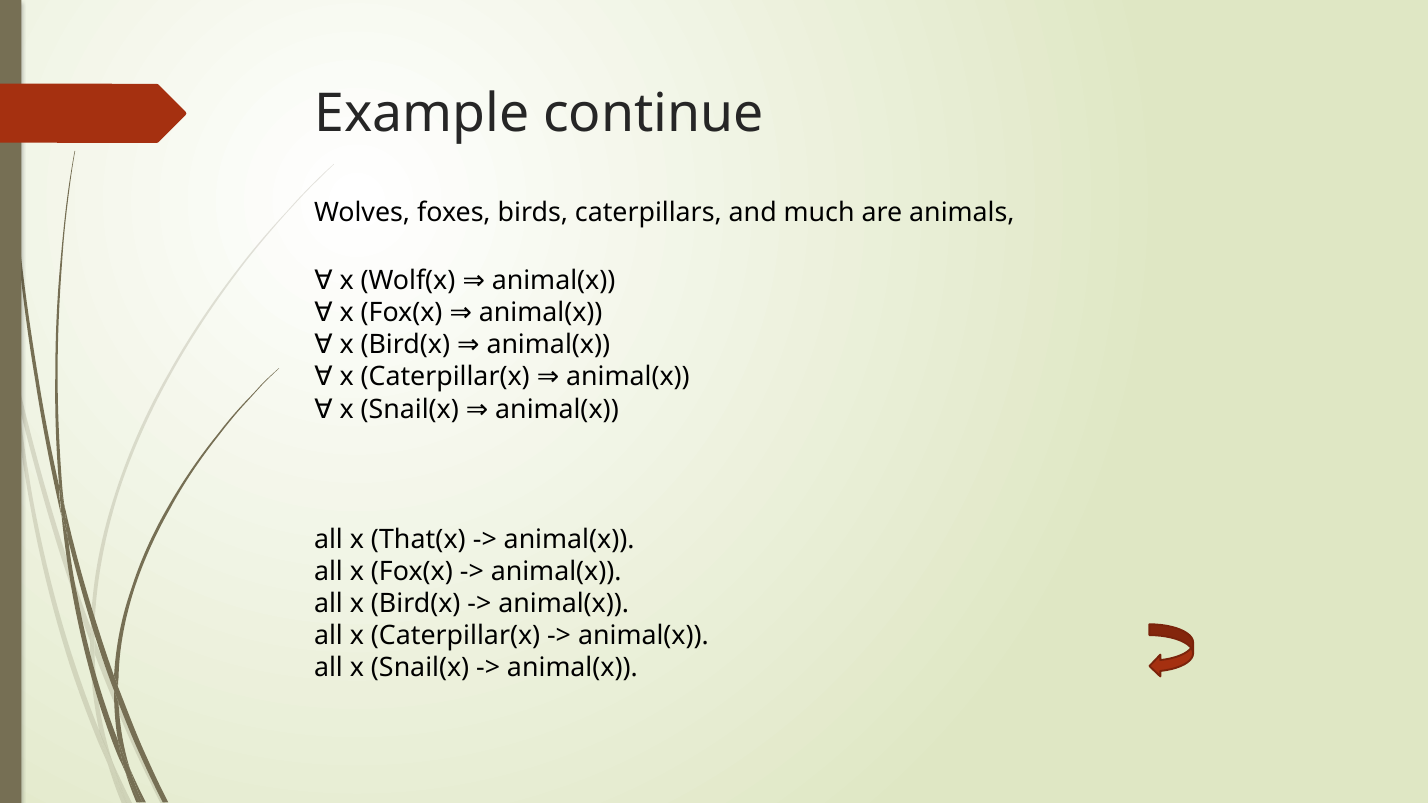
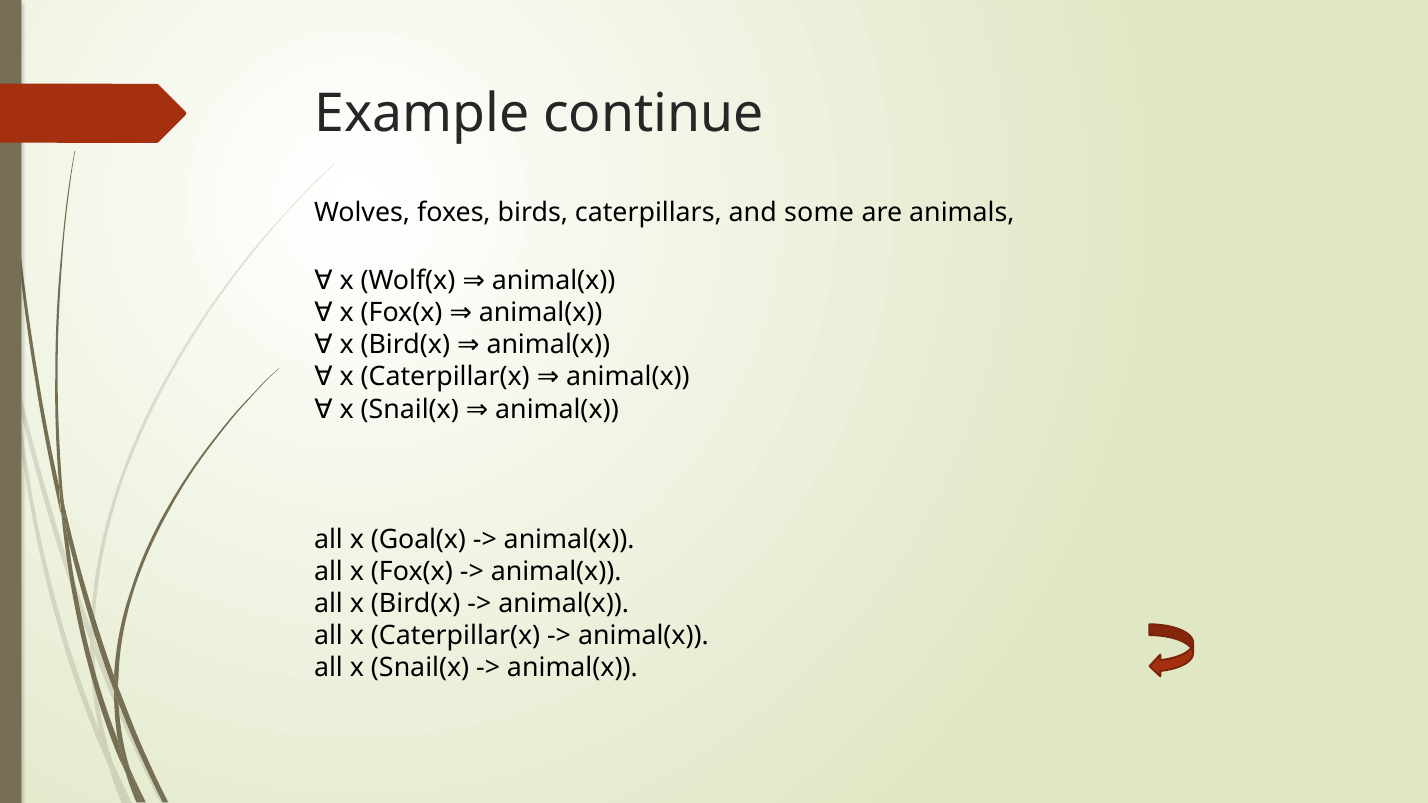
much: much -> some (819, 213)
That(x: That(x -> Goal(x (418, 540)
